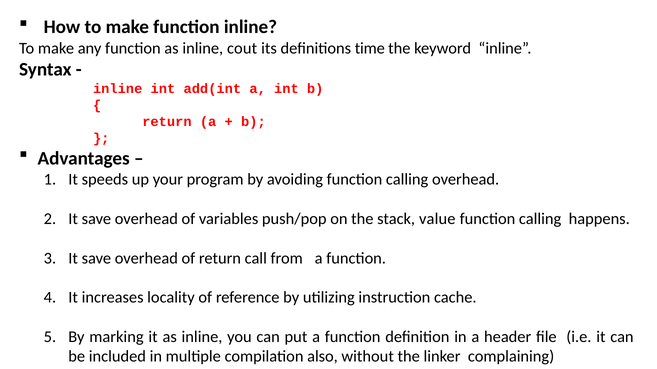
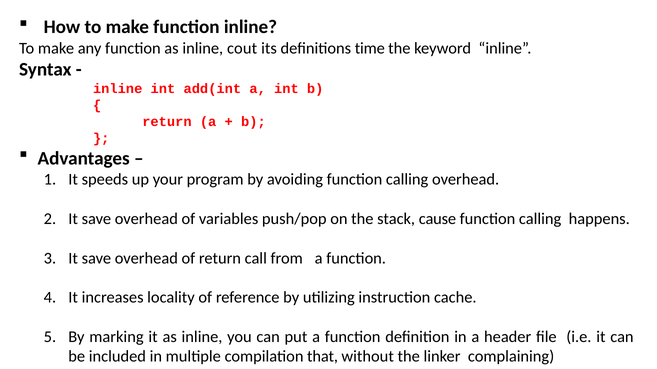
value: value -> cause (437, 219)
also: also -> that (323, 357)
